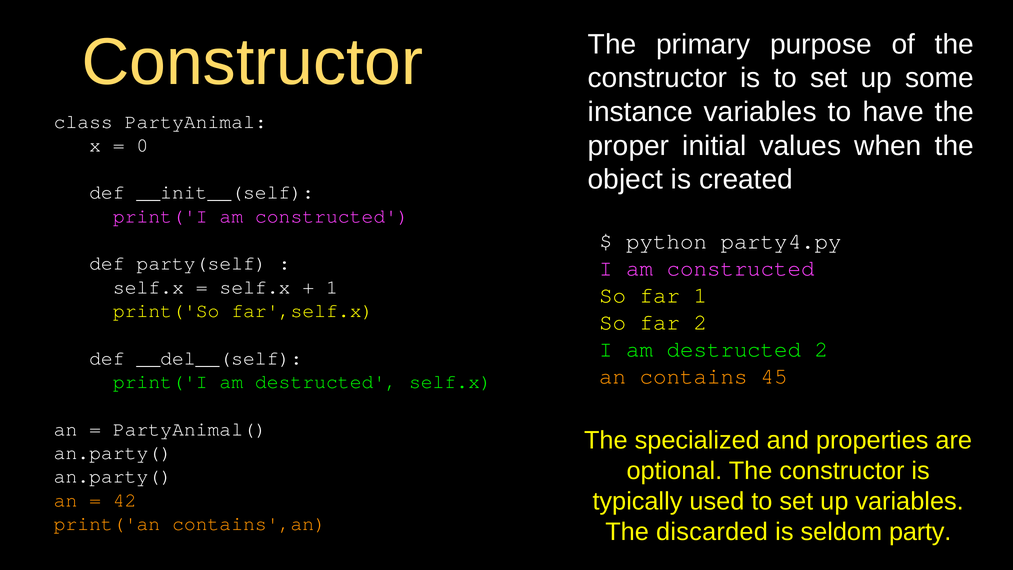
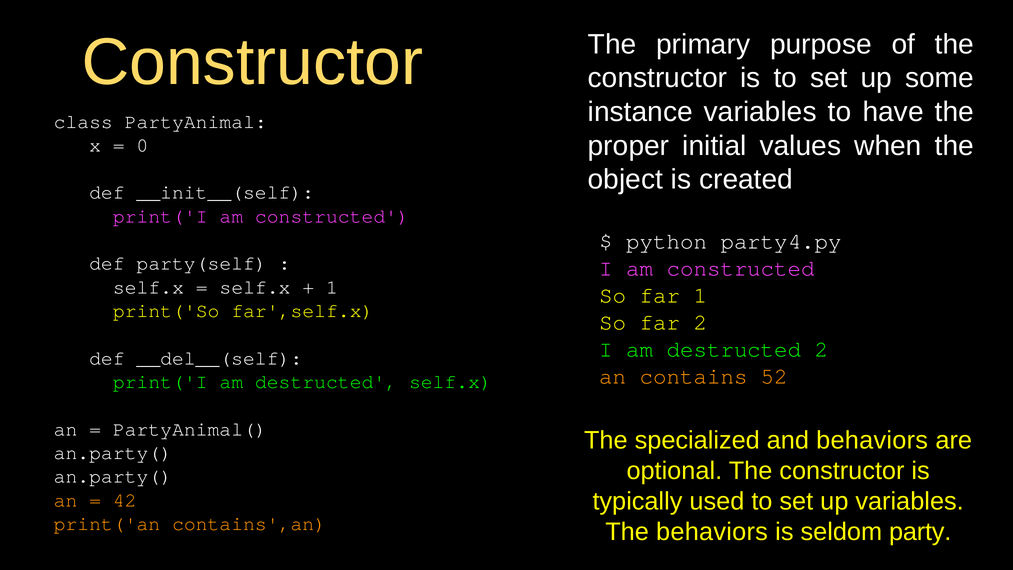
45: 45 -> 52 (774, 376)
and properties: properties -> behaviors (872, 440)
The discarded: discarded -> behaviors (712, 532)
